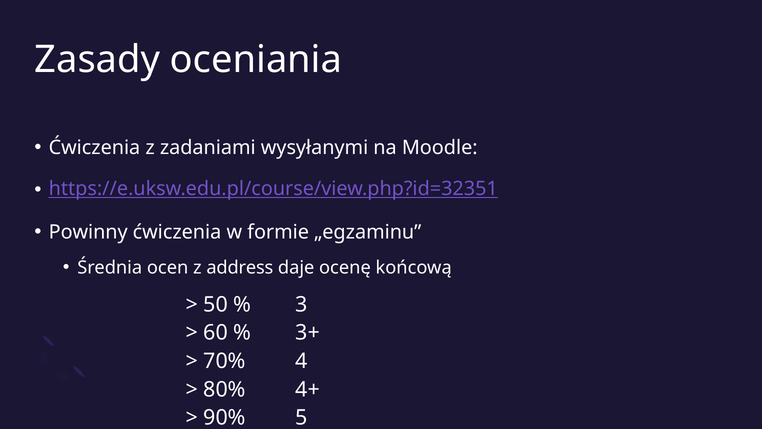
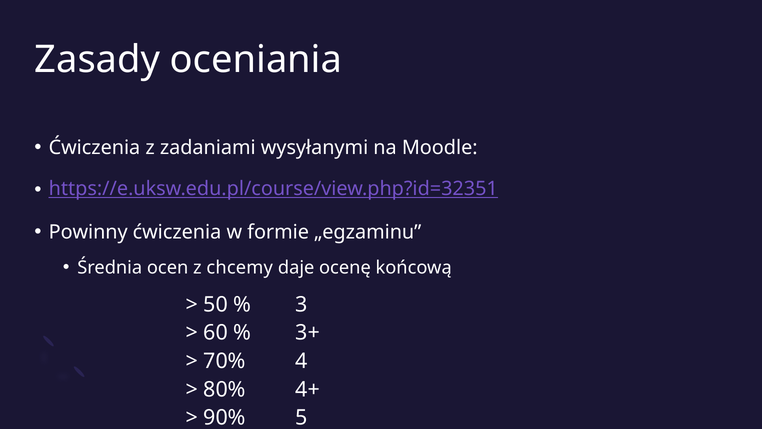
address: address -> chcemy (240, 267)
